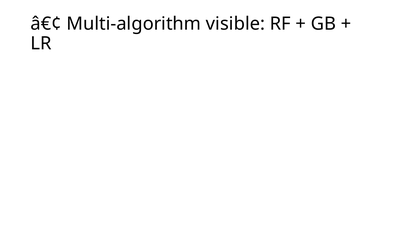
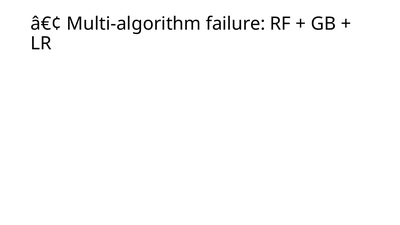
visible: visible -> failure (236, 24)
